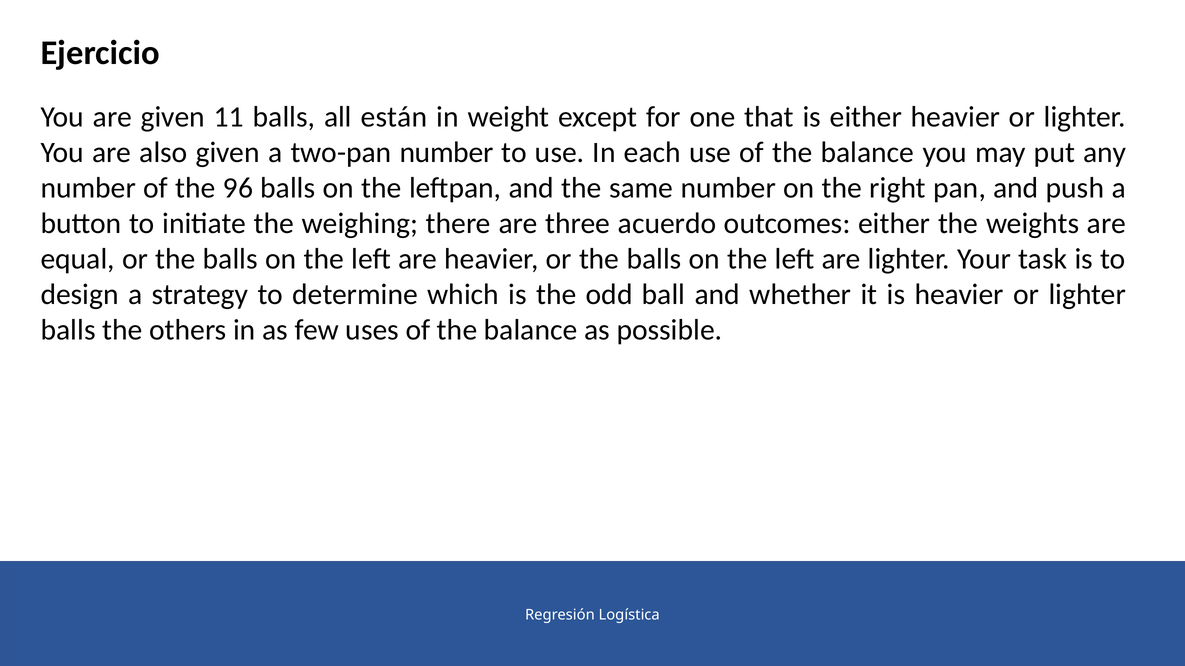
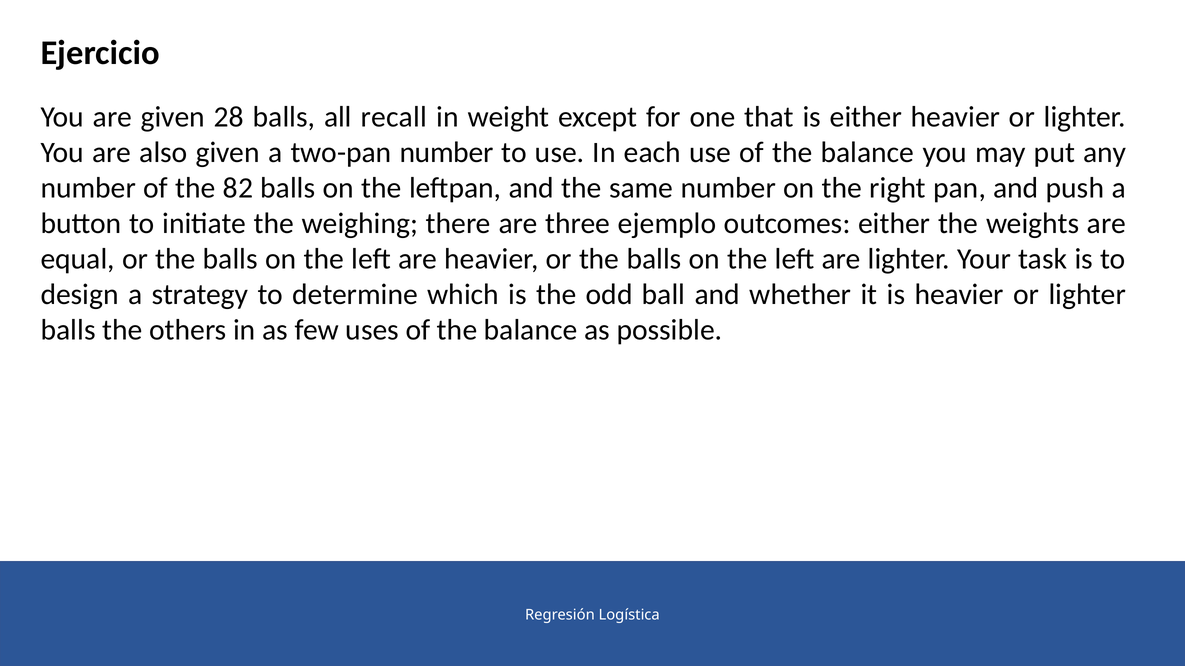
11: 11 -> 28 (229, 117)
están: están -> recall (394, 117)
96: 96 -> 82 (238, 188)
acuerdo: acuerdo -> ejemplo (667, 224)
